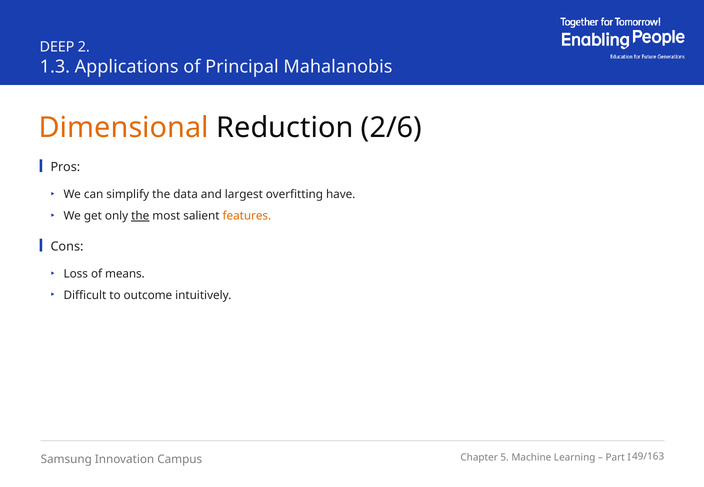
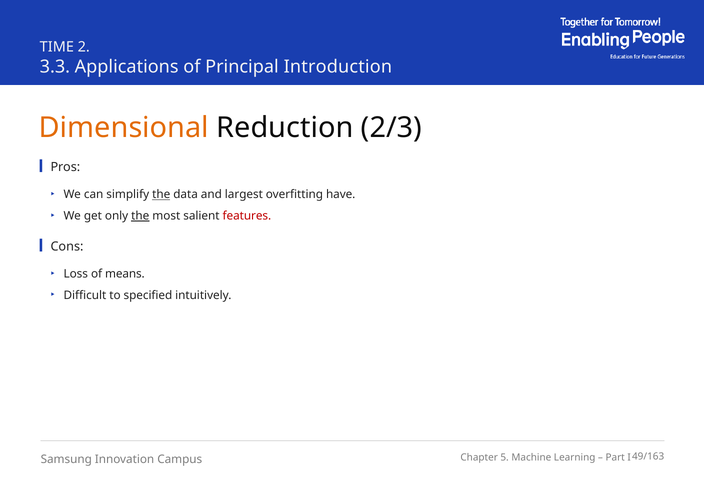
DEEP: DEEP -> TIME (57, 47)
1.3: 1.3 -> 3.3 (55, 67)
Mahalanobis: Mahalanobis -> Introduction (338, 67)
2/6: 2/6 -> 2/3 (392, 128)
the underline: none -> present (161, 195)
features colour: orange -> red (247, 216)
outcome: outcome -> specified (148, 296)
